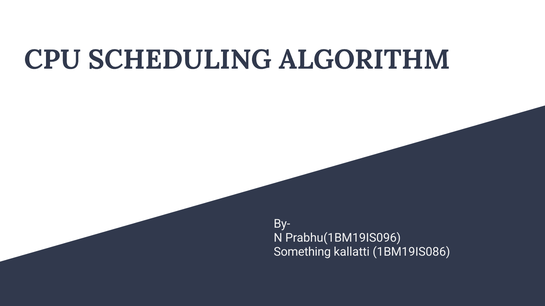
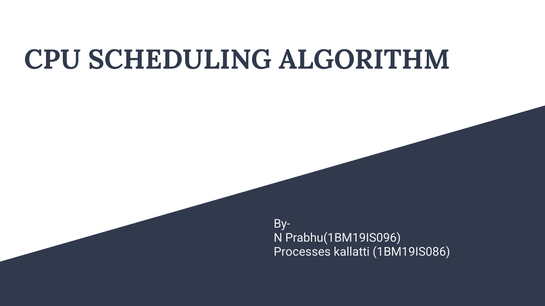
Something: Something -> Processes (302, 252)
